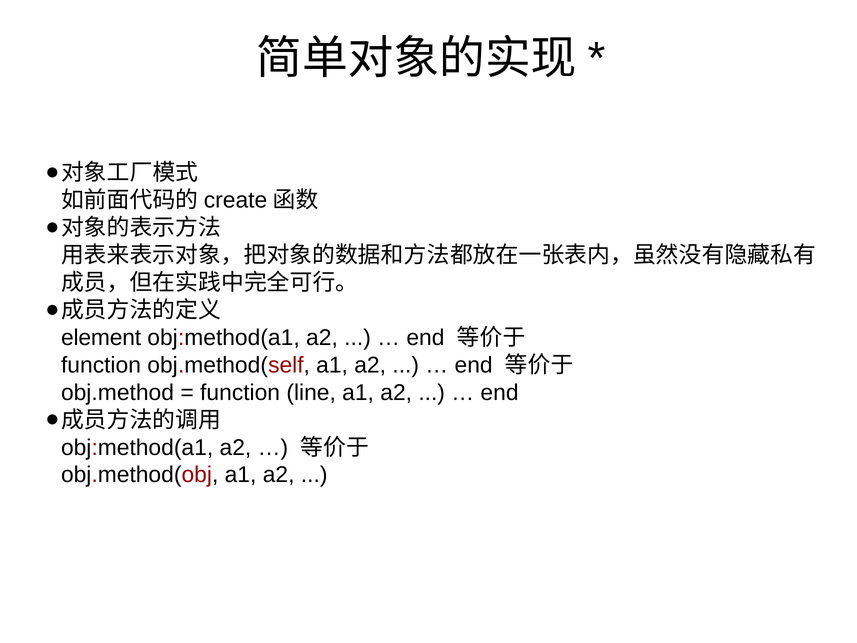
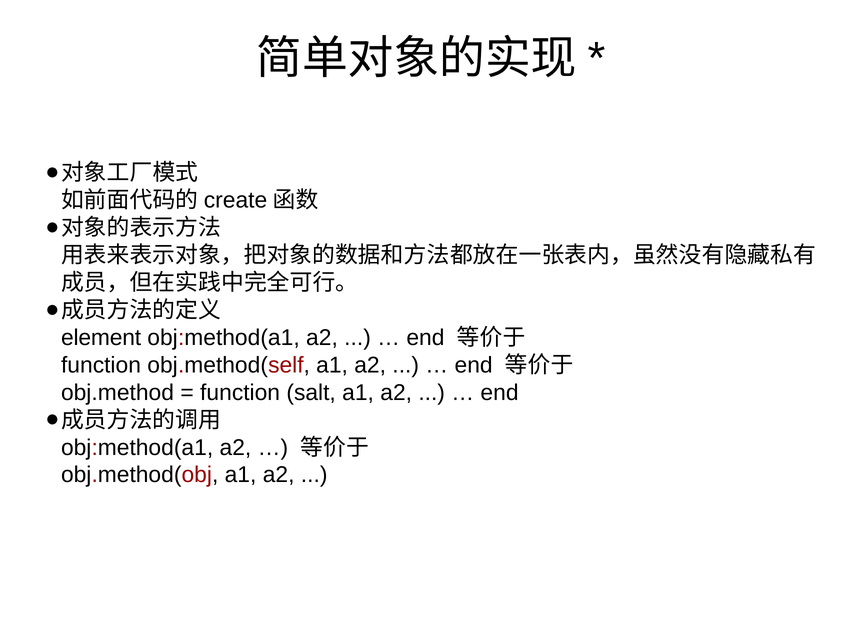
line: line -> salt (311, 392)
